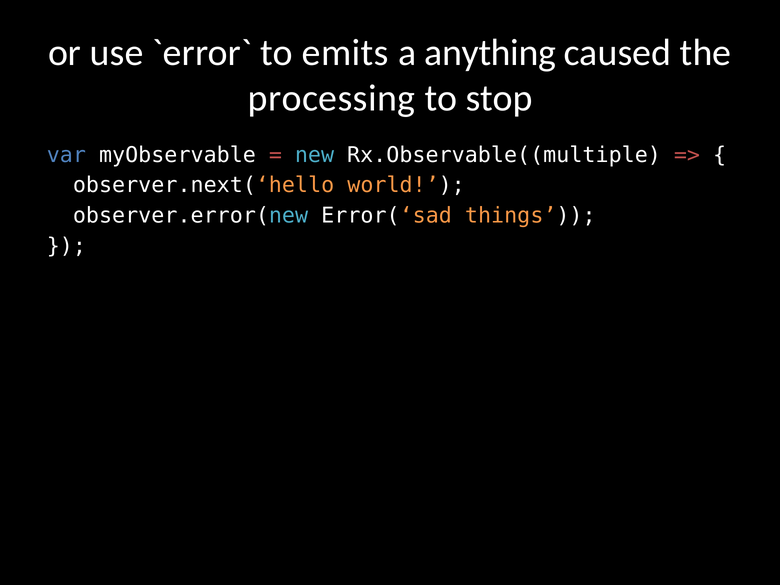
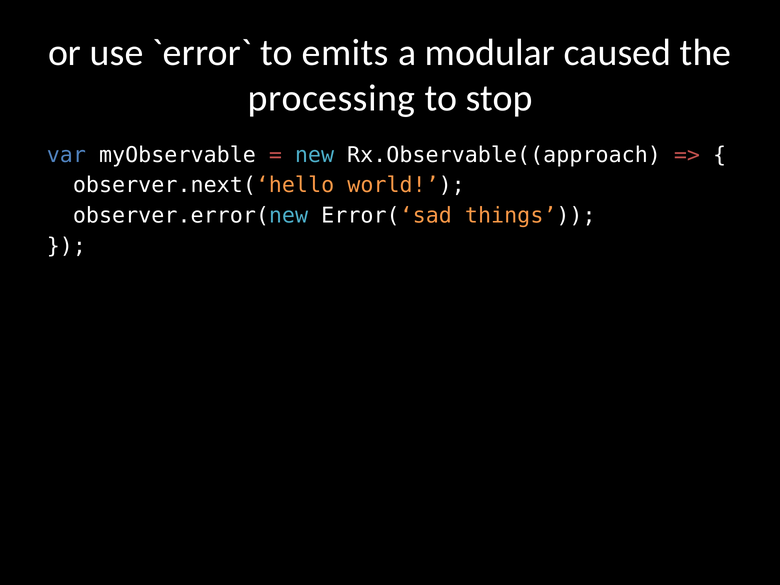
anything: anything -> modular (490, 53)
Rx.Observable((multiple: Rx.Observable((multiple -> Rx.Observable((approach (504, 155)
